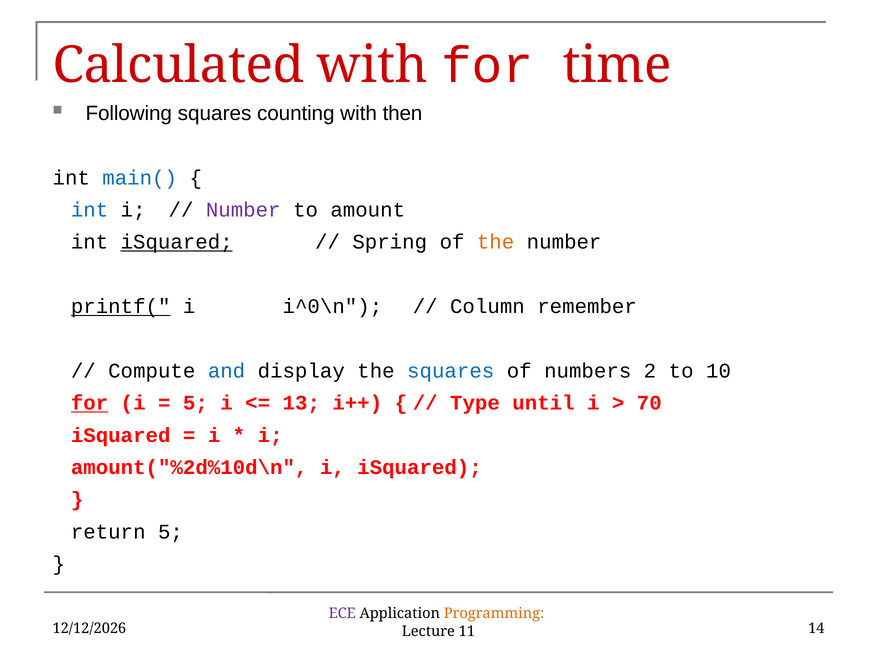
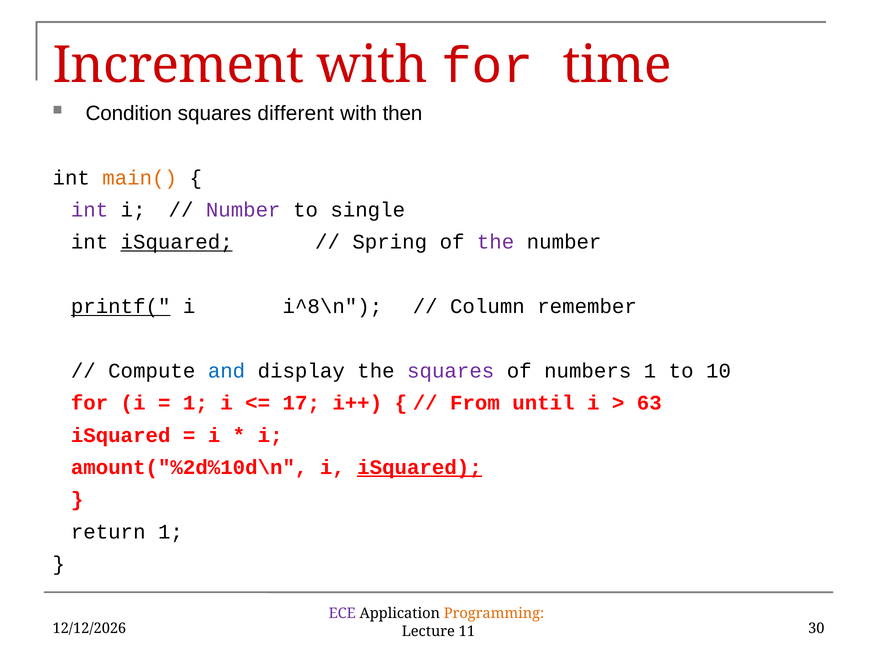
Calculated: Calculated -> Increment (178, 65)
Following: Following -> Condition (129, 113)
counting: counting -> different (296, 113)
main( colour: blue -> orange (140, 178)
int colour: blue -> purple (90, 210)
amount: amount -> single (368, 210)
the colour: orange -> purple (496, 242)
i^0\n: i^0\n -> i^8\n (332, 306)
squares colour: blue -> purple (451, 371)
numbers 2: 2 -> 1 (650, 371)
for underline: present -> none (90, 403)
5: 5 -> 1 (195, 403)
13: 13 -> 17 (301, 403)
Type: Type -> From (475, 403)
70: 70 -> 63 (649, 403)
iSquared underline: none -> present (419, 467)
return 5: 5 -> 1 (170, 532)
14: 14 -> 30 (816, 628)
